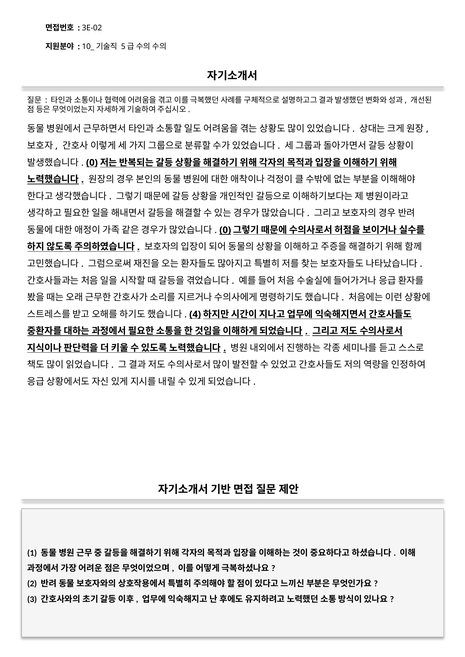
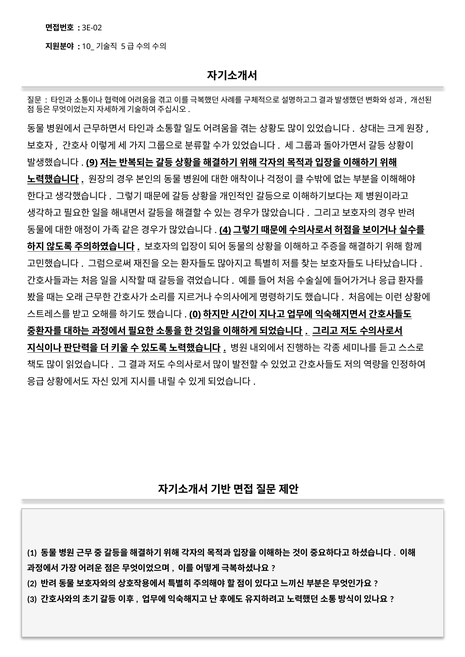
0: 0 -> 9 (92, 163)
0: 0 -> 4 (225, 230)
4: 4 -> 0 (195, 315)
